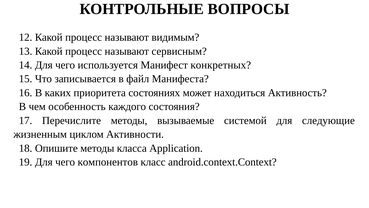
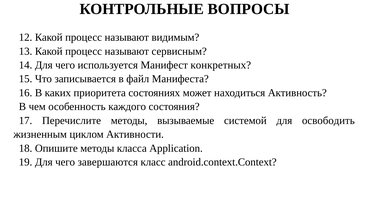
следующие: следующие -> освободить (328, 120)
компонентов: компонентов -> завершаются (108, 162)
